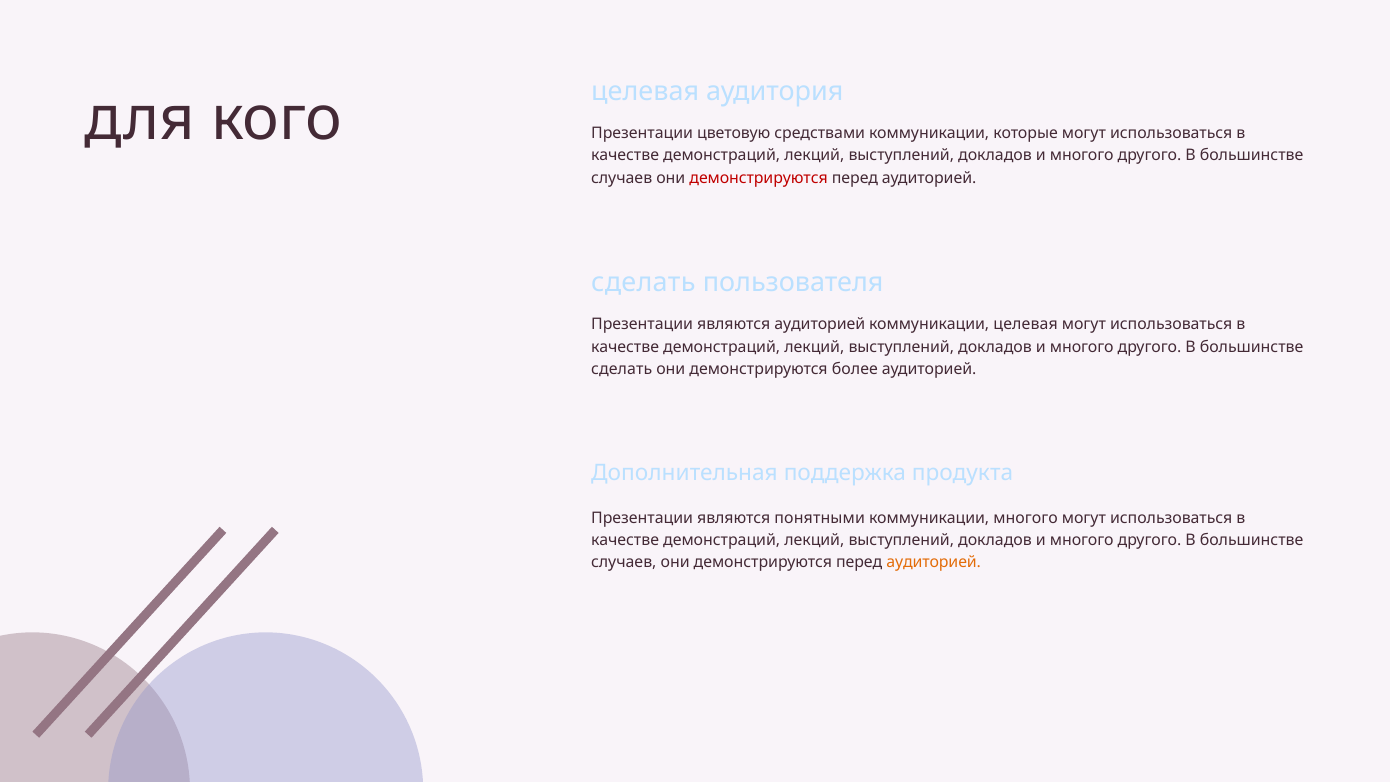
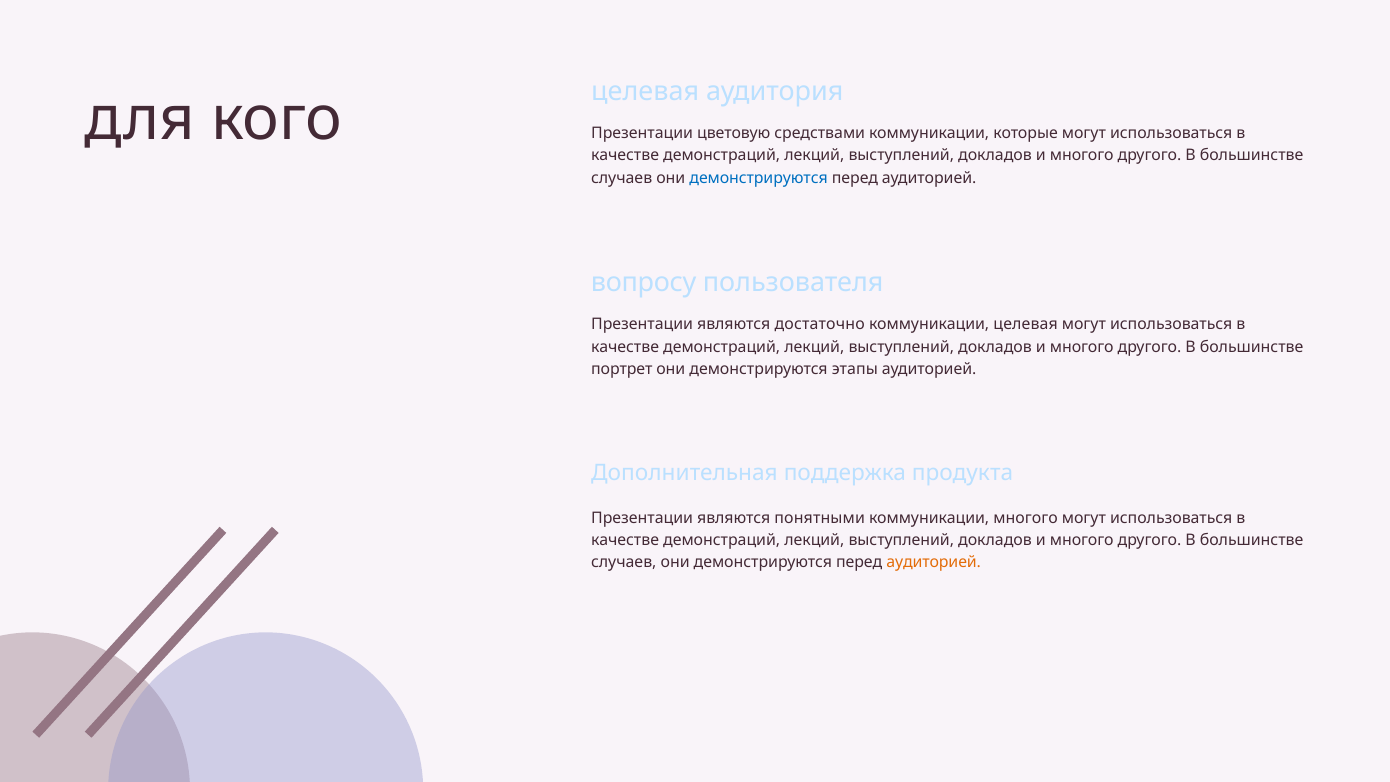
демонстрируются colour: red -> blue (759, 178)
сделать: сделать -> вопросу (644, 283)
являются аудиторией: аудиторией -> достаточно (820, 325)
сделать: сделать -> портрет (622, 369)
более: более -> этапы (855, 369)
